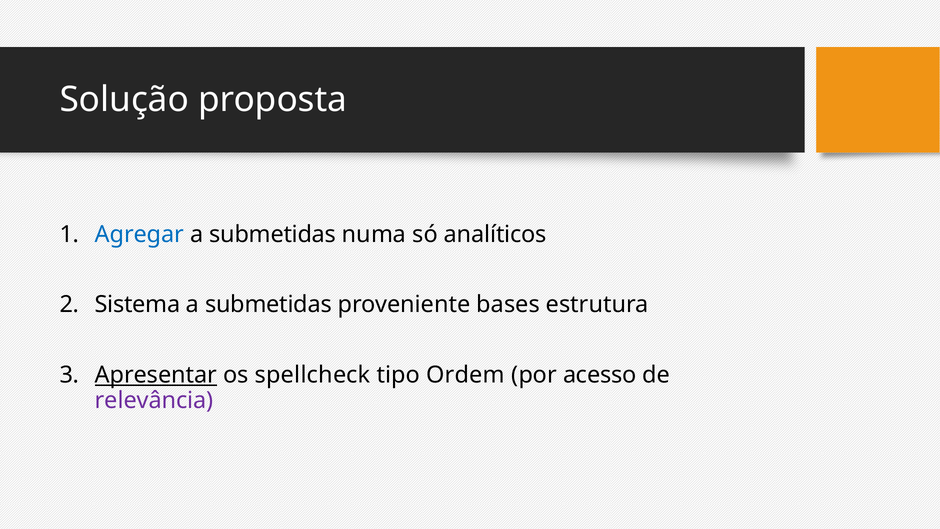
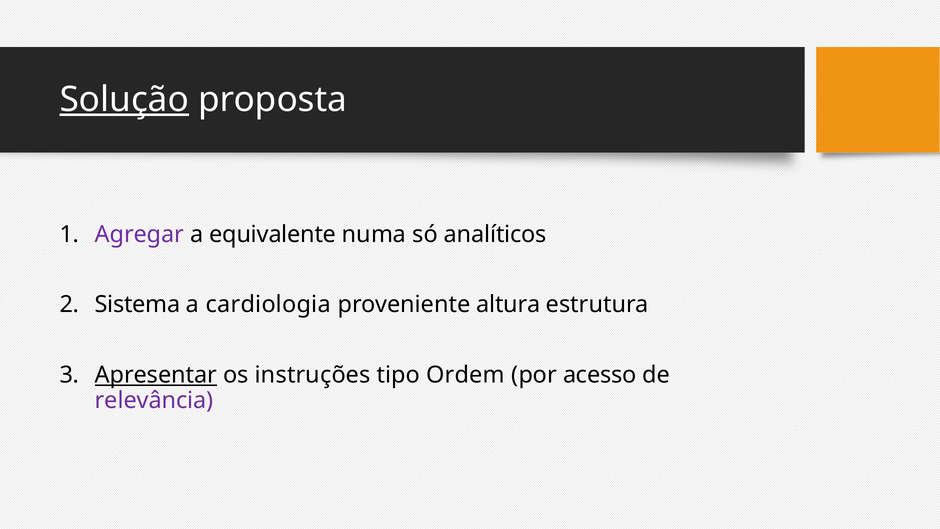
Solução underline: none -> present (124, 100)
Agregar colour: blue -> purple (139, 234)
submetidas: submetidas -> equivalente (273, 234)
submetidas: submetidas -> cardiologia (268, 305)
bases: bases -> altura (508, 305)
spellcheck: spellcheck -> instruções (313, 375)
